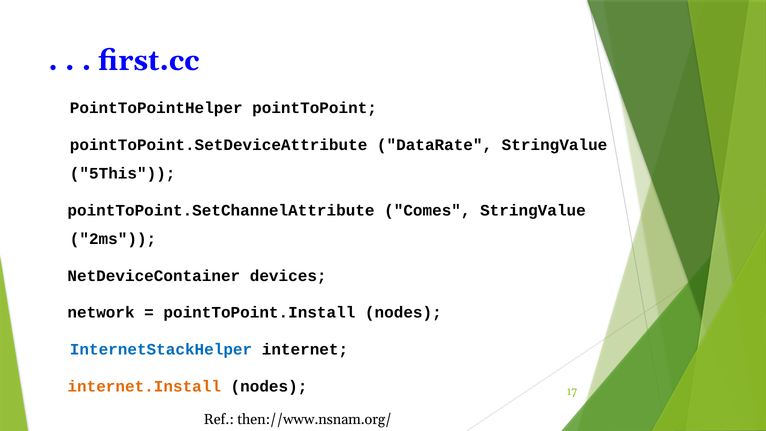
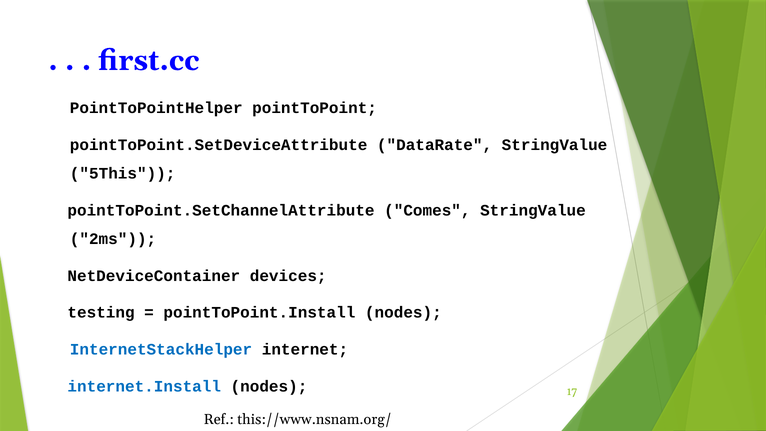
network: network -> testing (101, 313)
internet.Install colour: orange -> blue (144, 386)
then://www.nsnam.org/: then://www.nsnam.org/ -> this://www.nsnam.org/ (314, 419)
